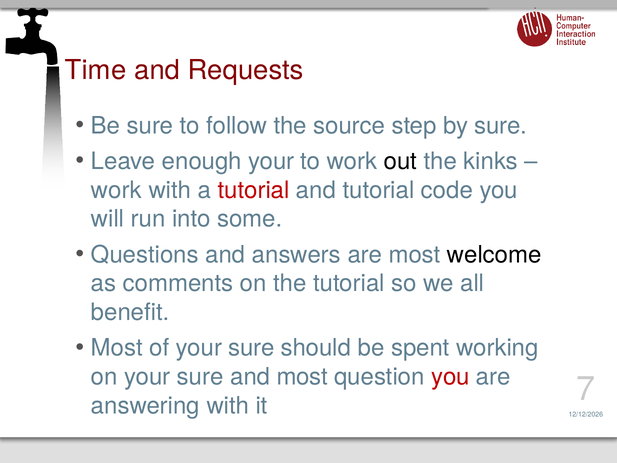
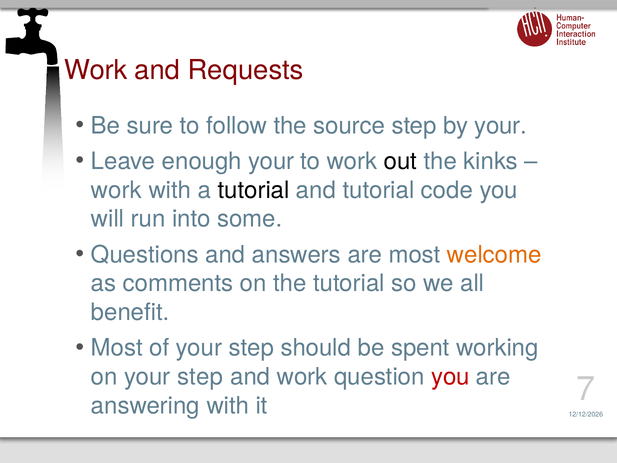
Time: Time -> Work (96, 70)
by sure: sure -> your (501, 126)
tutorial colour: red -> black (254, 190)
welcome colour: black -> orange (494, 255)
of your sure: sure -> step (251, 348)
on your sure: sure -> step (200, 377)
and most: most -> work (302, 377)
